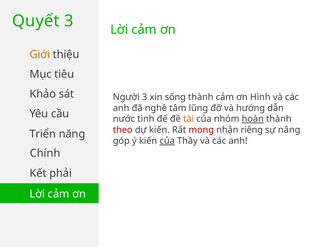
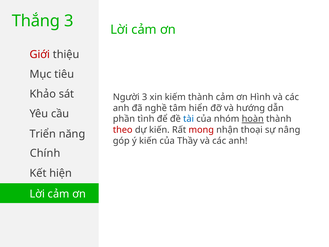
Quyết: Quyết -> Thắng (36, 21)
Giới colour: orange -> red (40, 54)
sống: sống -> kiếm (175, 97)
lũng: lũng -> hiển (198, 108)
nước: nước -> phần (124, 119)
tài colour: orange -> blue (189, 119)
riêng: riêng -> thoại (252, 130)
của underline: present -> none (167, 141)
phải: phải -> hiện (61, 173)
